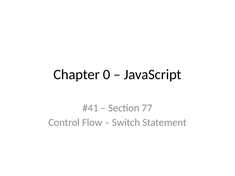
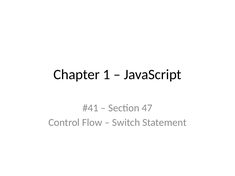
0: 0 -> 1 (107, 75)
77: 77 -> 47 (147, 108)
